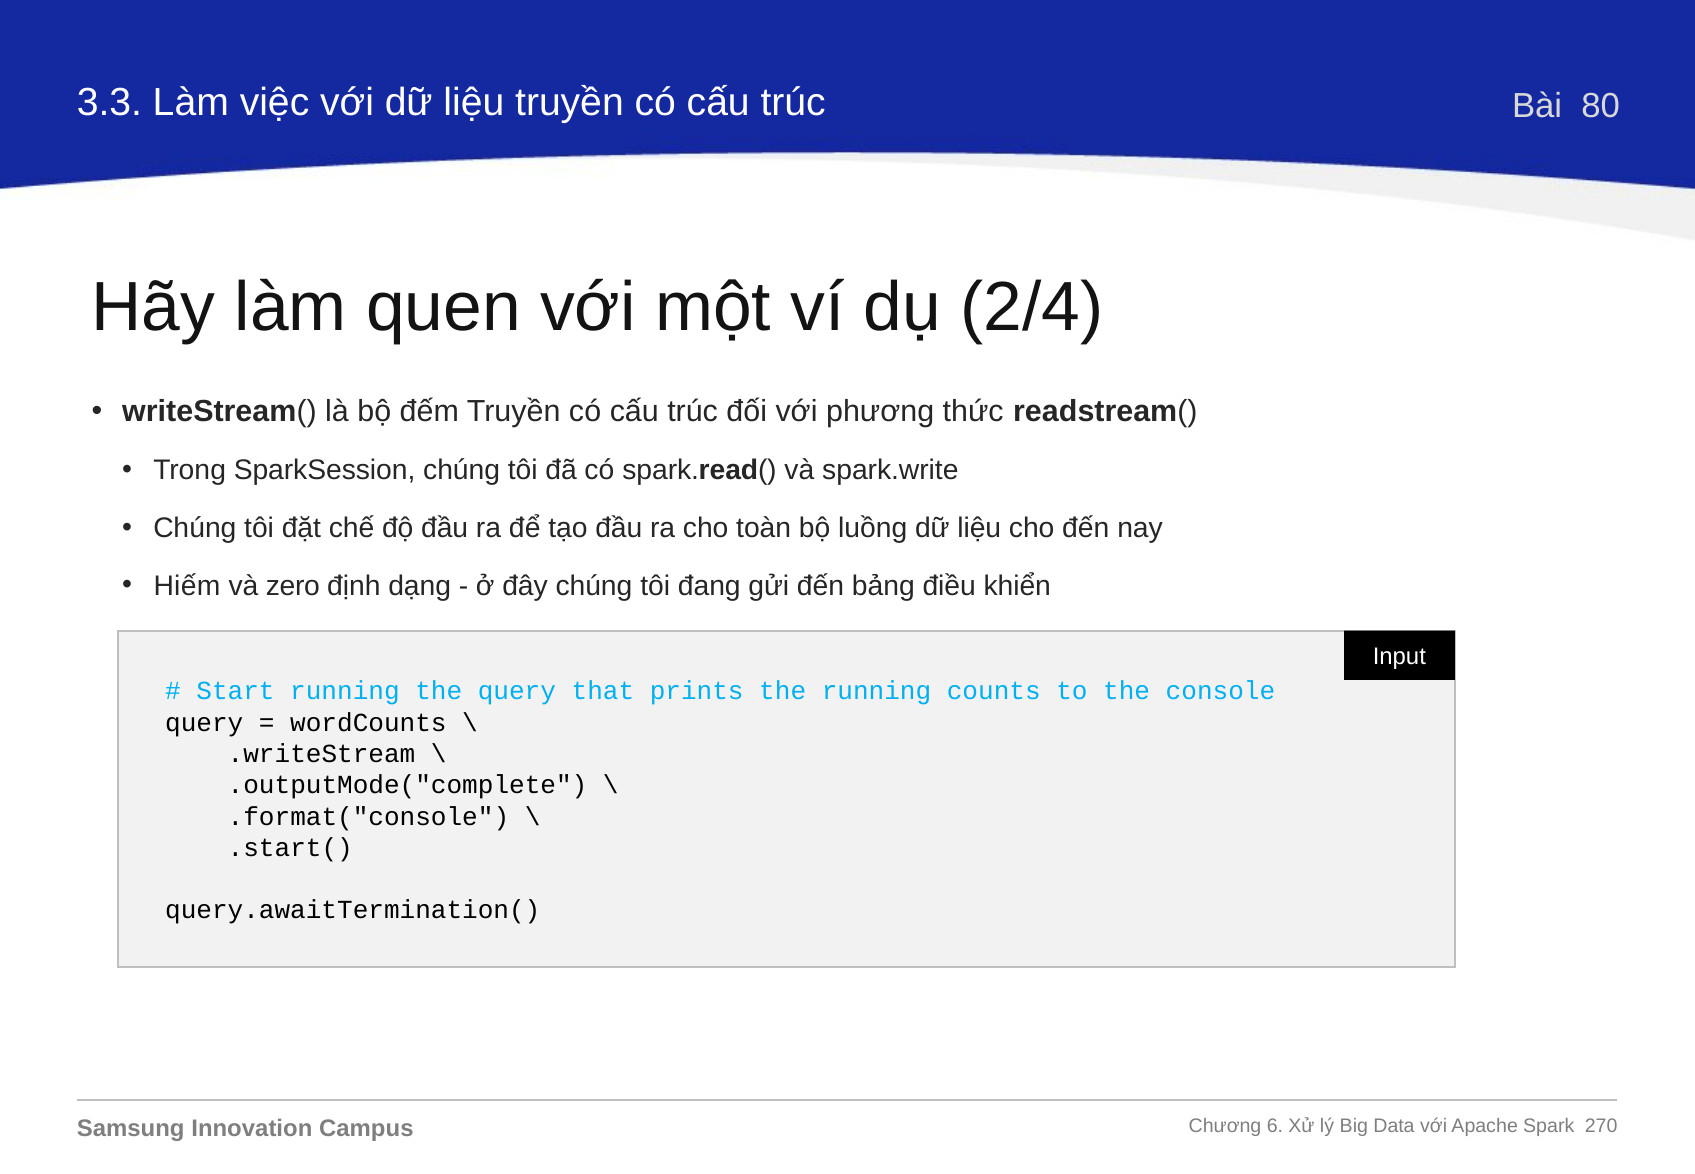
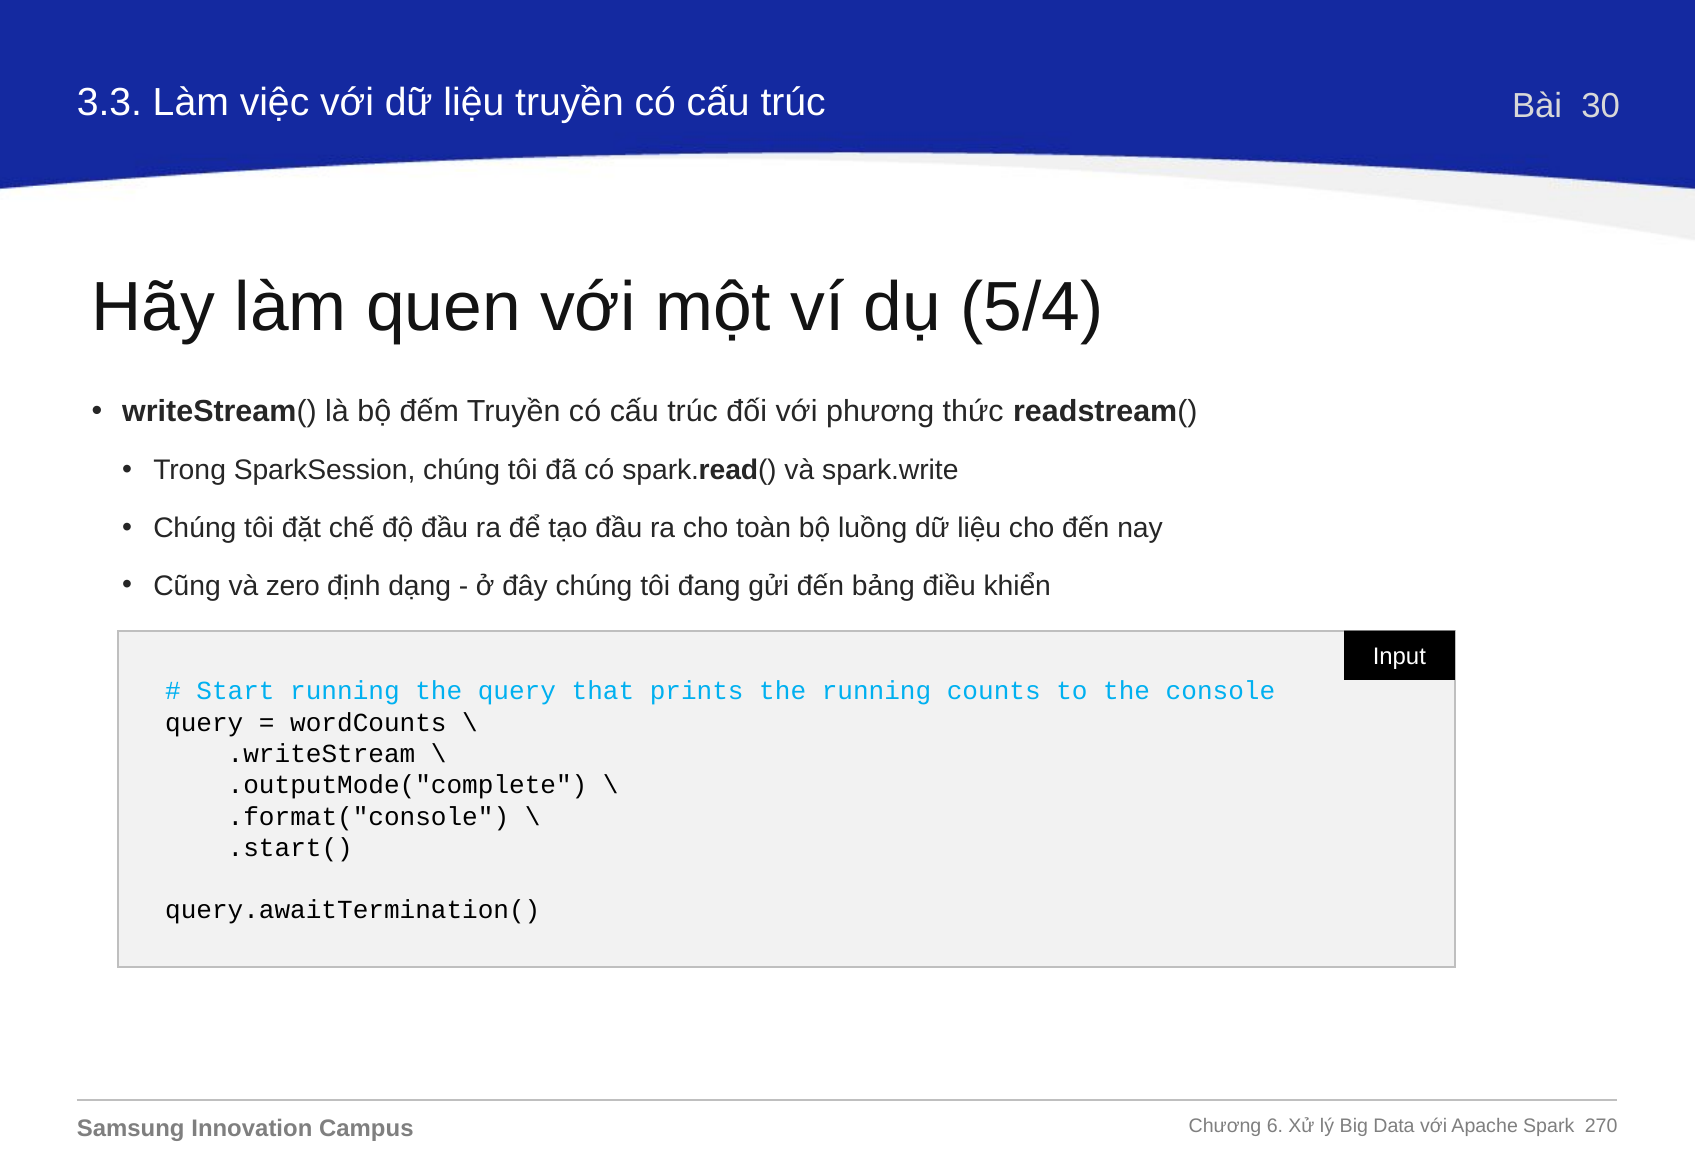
80: 80 -> 30 (1601, 106)
2/4: 2/4 -> 5/4 (1032, 308)
Hiếm: Hiếm -> Cũng (187, 586)
